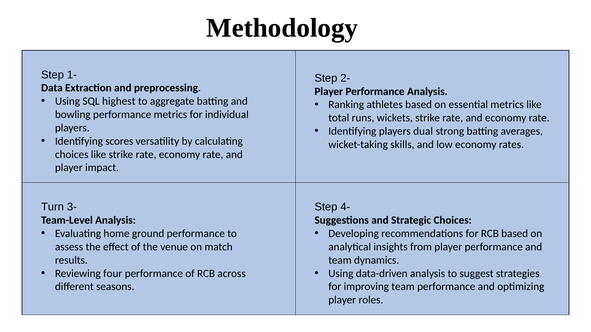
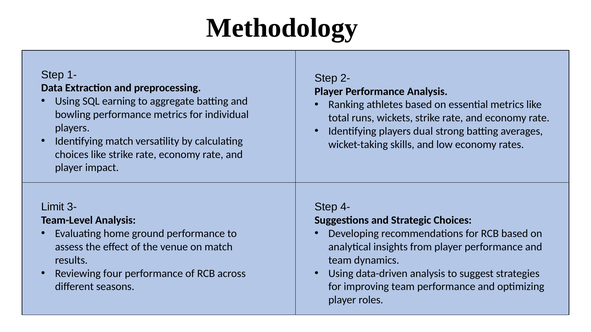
highest: highest -> earning (119, 101)
Identifying scores: scores -> match (119, 141)
Turn: Turn -> Limit (53, 207)
